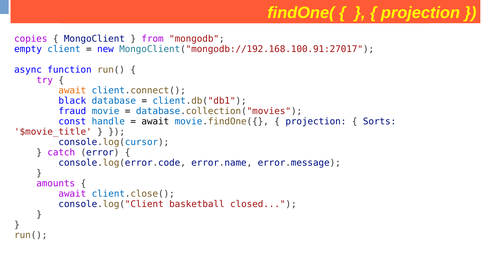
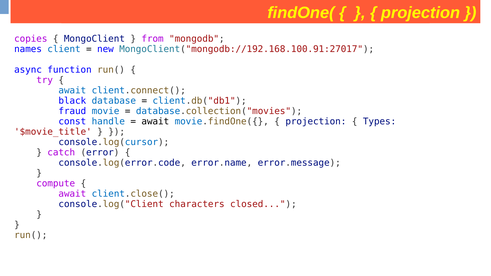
empty: empty -> names (28, 49)
await colour: orange -> blue (72, 90)
Sorts: Sorts -> Types (380, 122)
amounts: amounts -> compute (56, 184)
basketball: basketball -> characters (197, 204)
